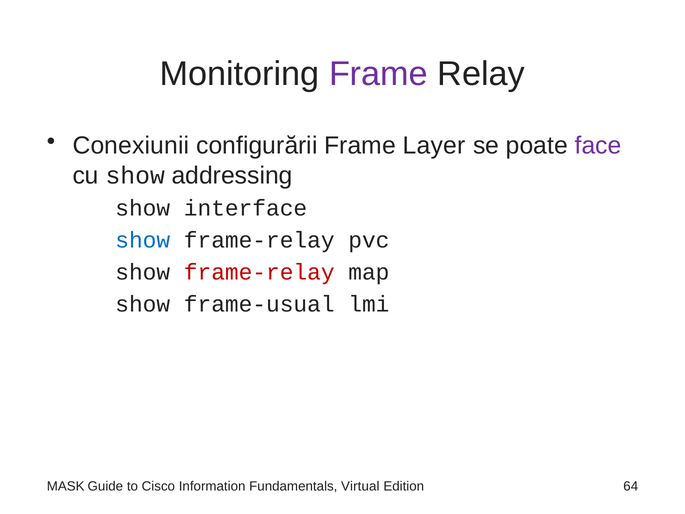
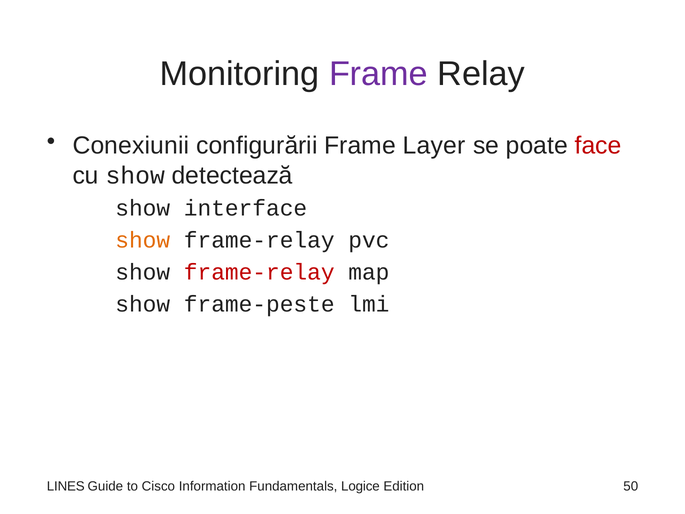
face colour: purple -> red (598, 146)
addressing: addressing -> detectează (232, 175)
show colour: blue -> orange (143, 240)
frame-usual: frame-usual -> frame-peste (259, 304)
MASK: MASK -> LINES (66, 486)
Virtual: Virtual -> Logice (360, 486)
64: 64 -> 50 (631, 486)
